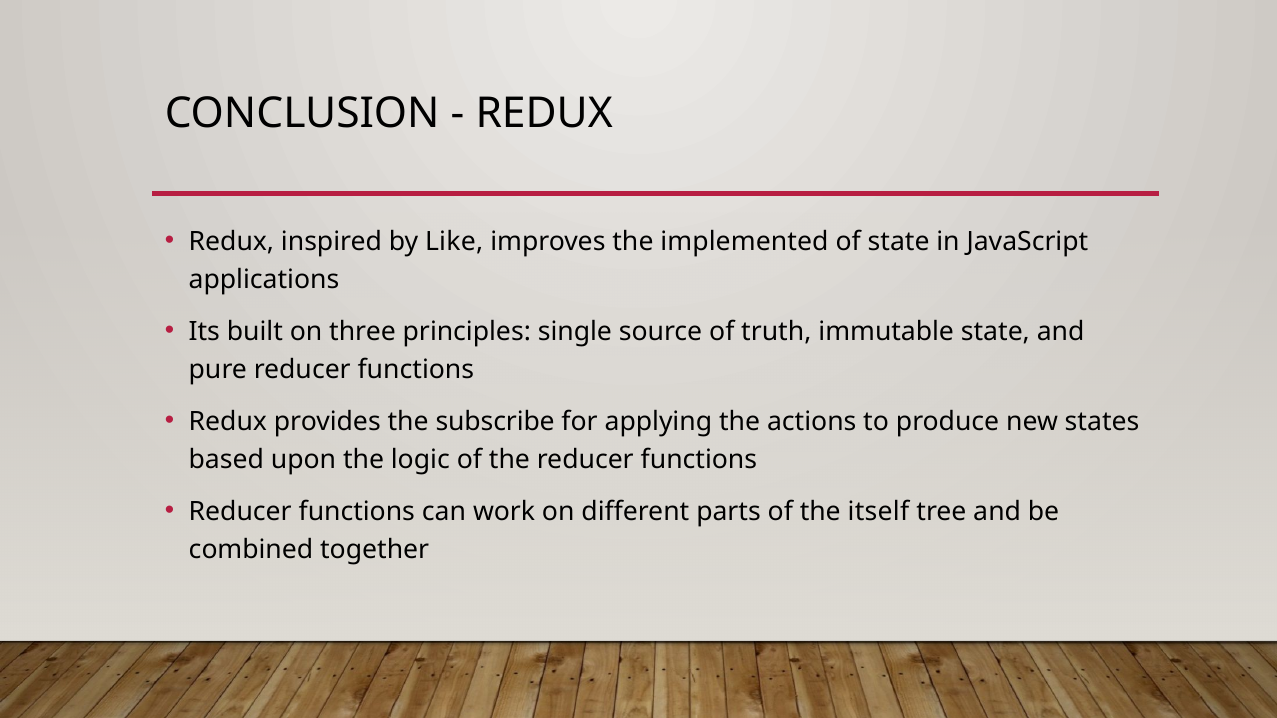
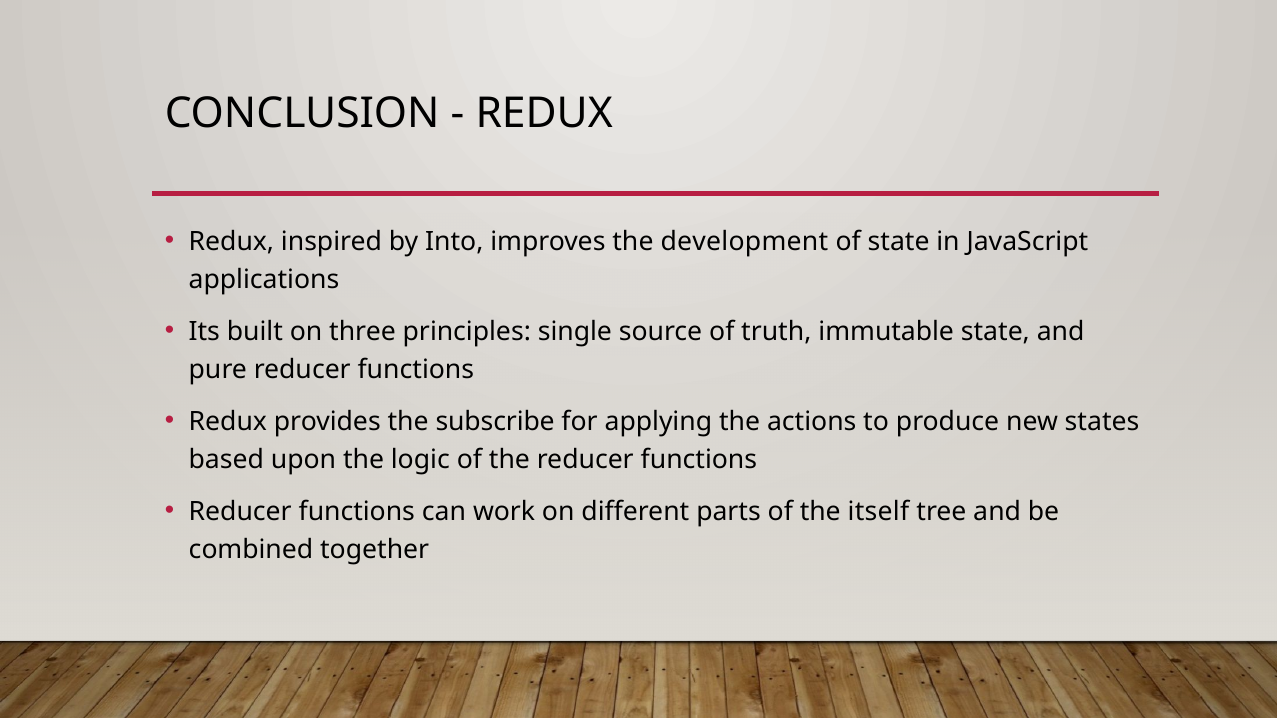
Like: Like -> Into (454, 242)
implemented: implemented -> development (744, 242)
